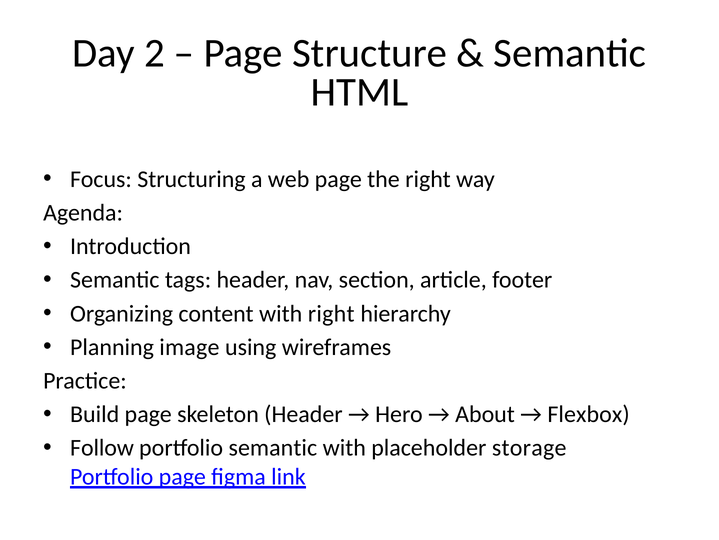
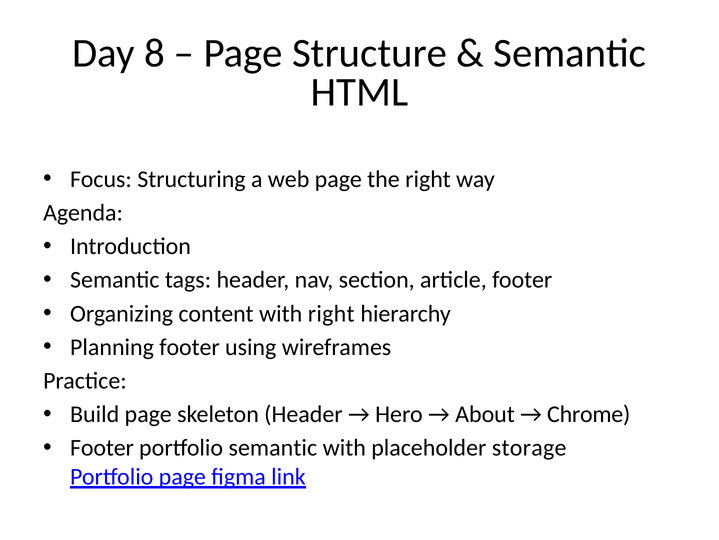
2: 2 -> 8 (154, 53)
Planning image: image -> footer (190, 347)
Flexbox: Flexbox -> Chrome (589, 414)
Follow: Follow -> Footer (102, 447)
